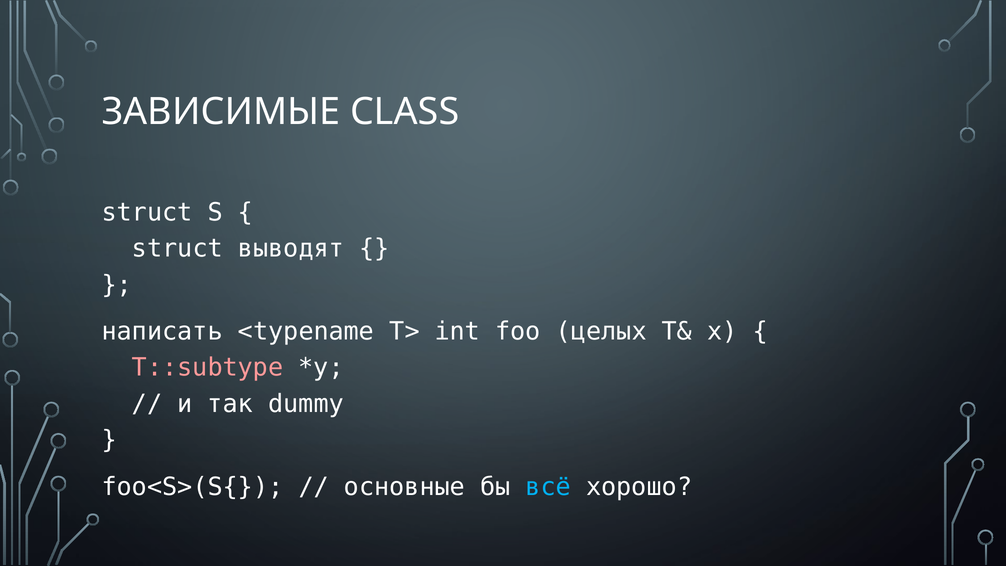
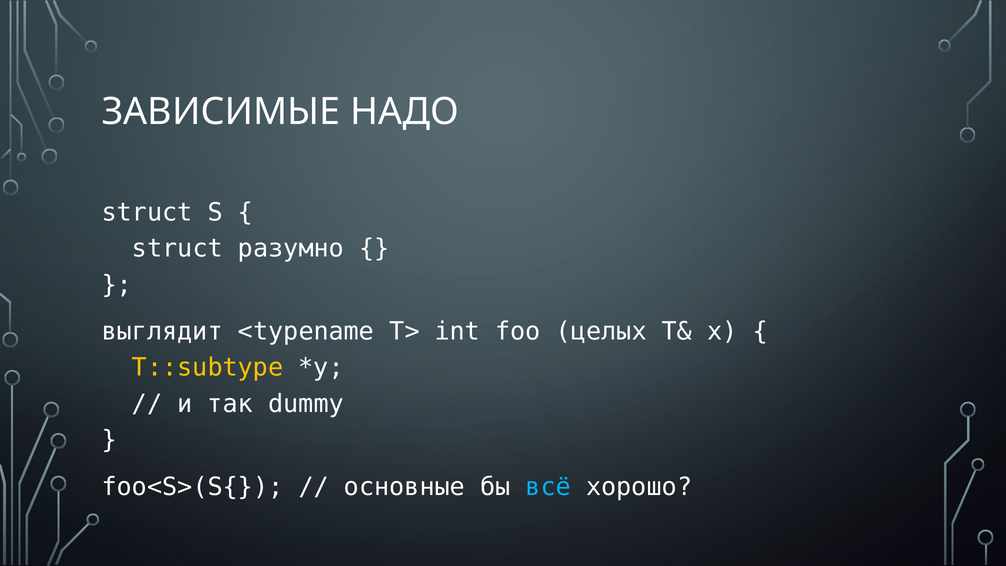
CLASS: CLASS -> НАДО (405, 112)
выводят: выводят -> разумно (291, 248)
написать: написать -> выглядит (162, 331)
T::subtype colour: pink -> yellow (208, 368)
